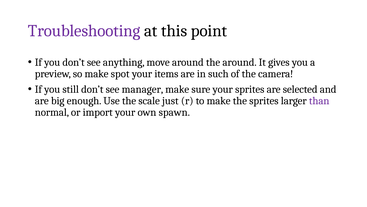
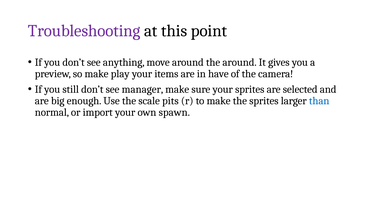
spot: spot -> play (120, 74)
such: such -> have (218, 74)
just: just -> pits (170, 101)
than colour: purple -> blue (319, 101)
